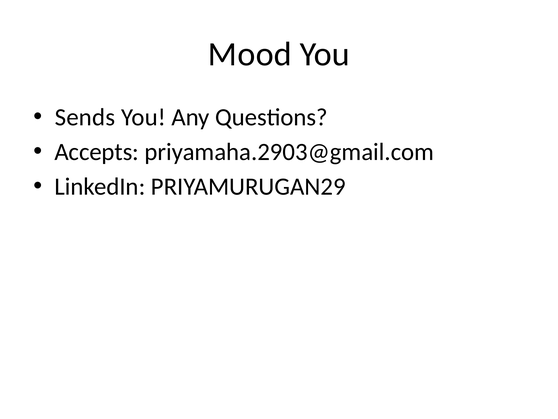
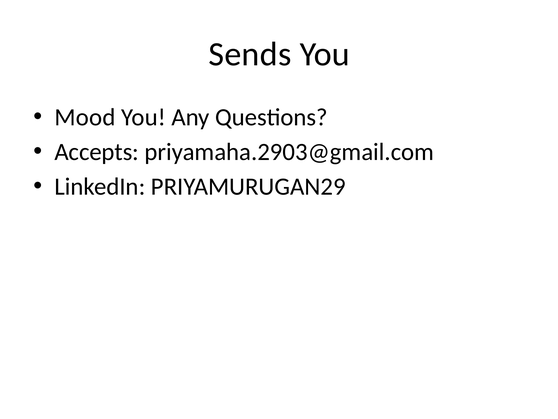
Mood: Mood -> Sends (250, 54)
Sends: Sends -> Mood (85, 117)
